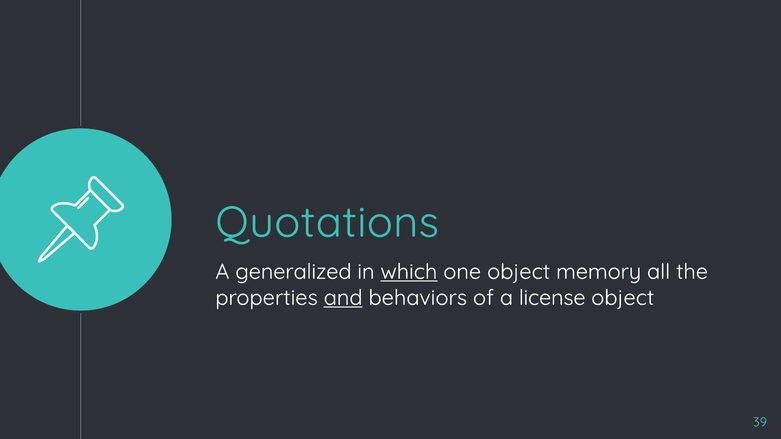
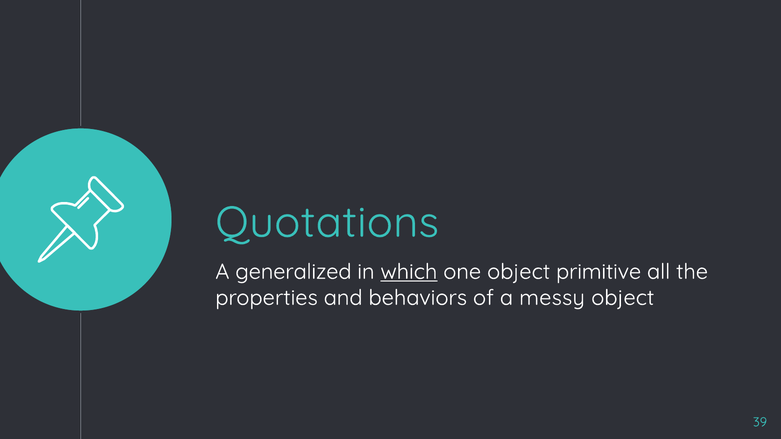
memory: memory -> primitive (599, 272)
and underline: present -> none (343, 298)
license: license -> messy (552, 298)
